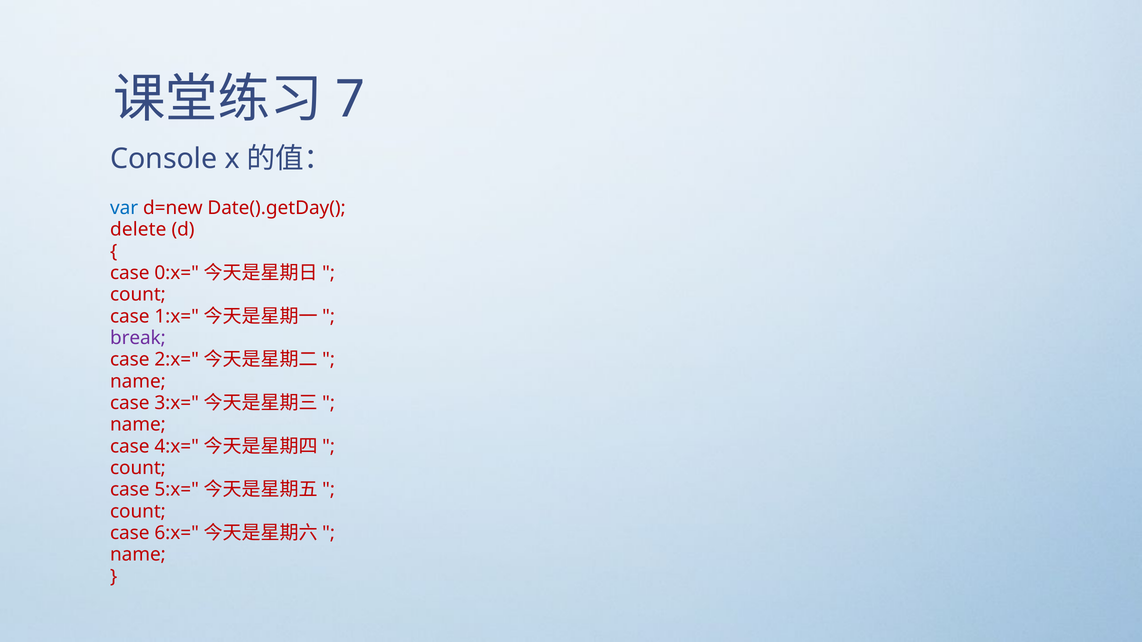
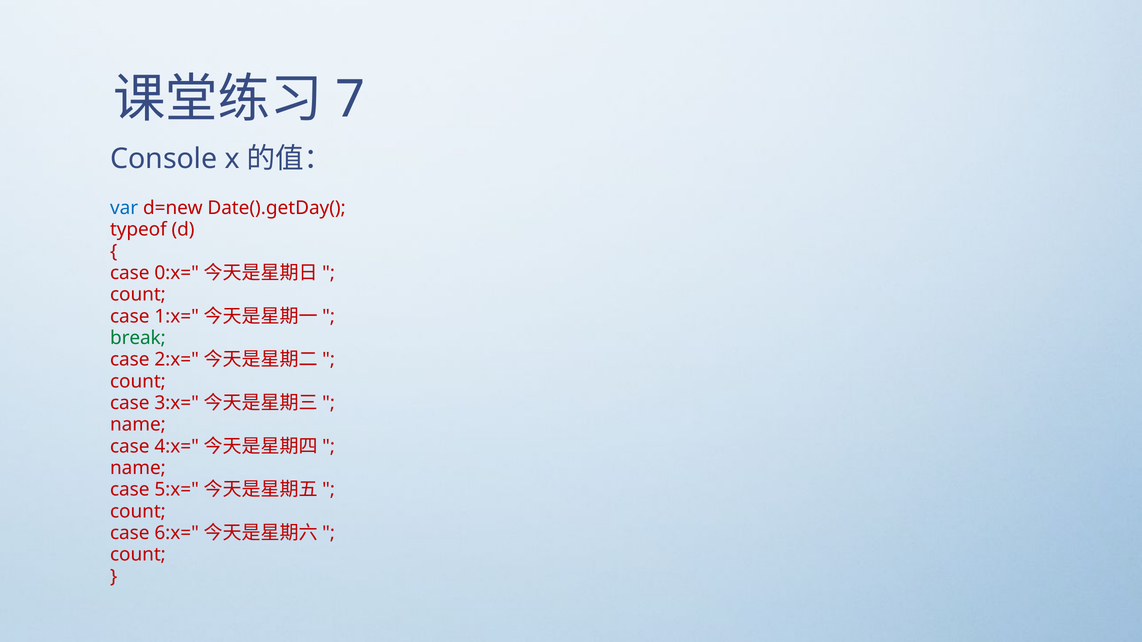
delete: delete -> typeof (138, 230)
break colour: purple -> green (138, 338)
name: name -> count (138, 382)
count: count -> name (138, 468)
name: name -> count (138, 555)
